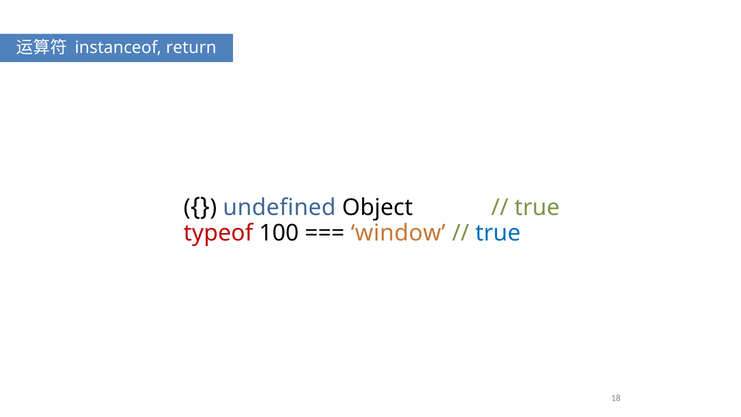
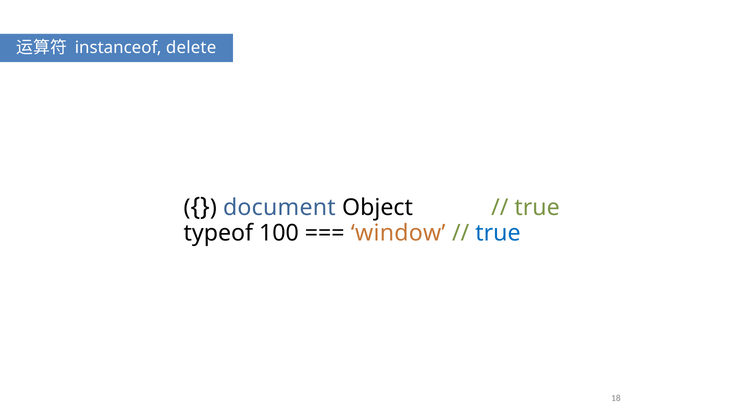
return: return -> delete (191, 48)
undefined: undefined -> document (279, 208)
typeof colour: red -> black (218, 233)
